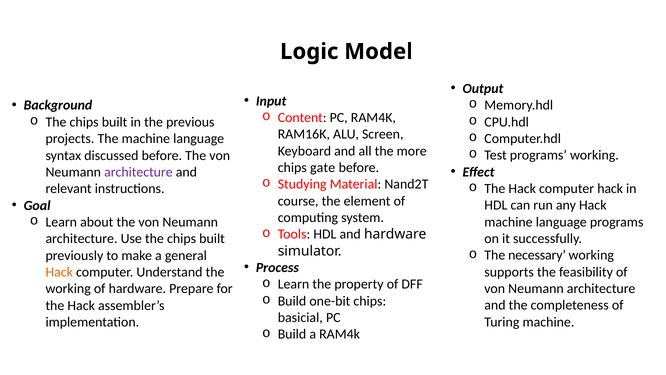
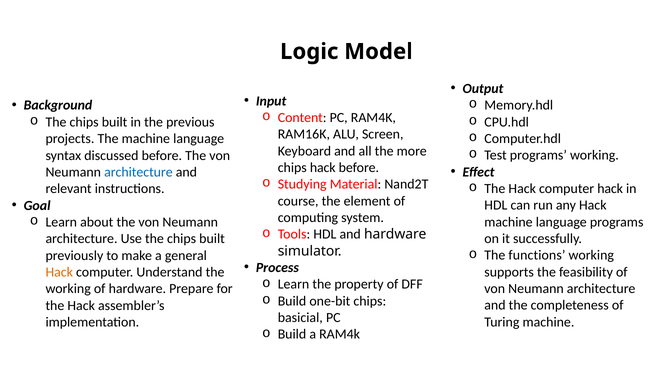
chips gate: gate -> hack (323, 167)
architecture colour: purple -> blue (138, 172)
necessary: necessary -> functions (537, 255)
